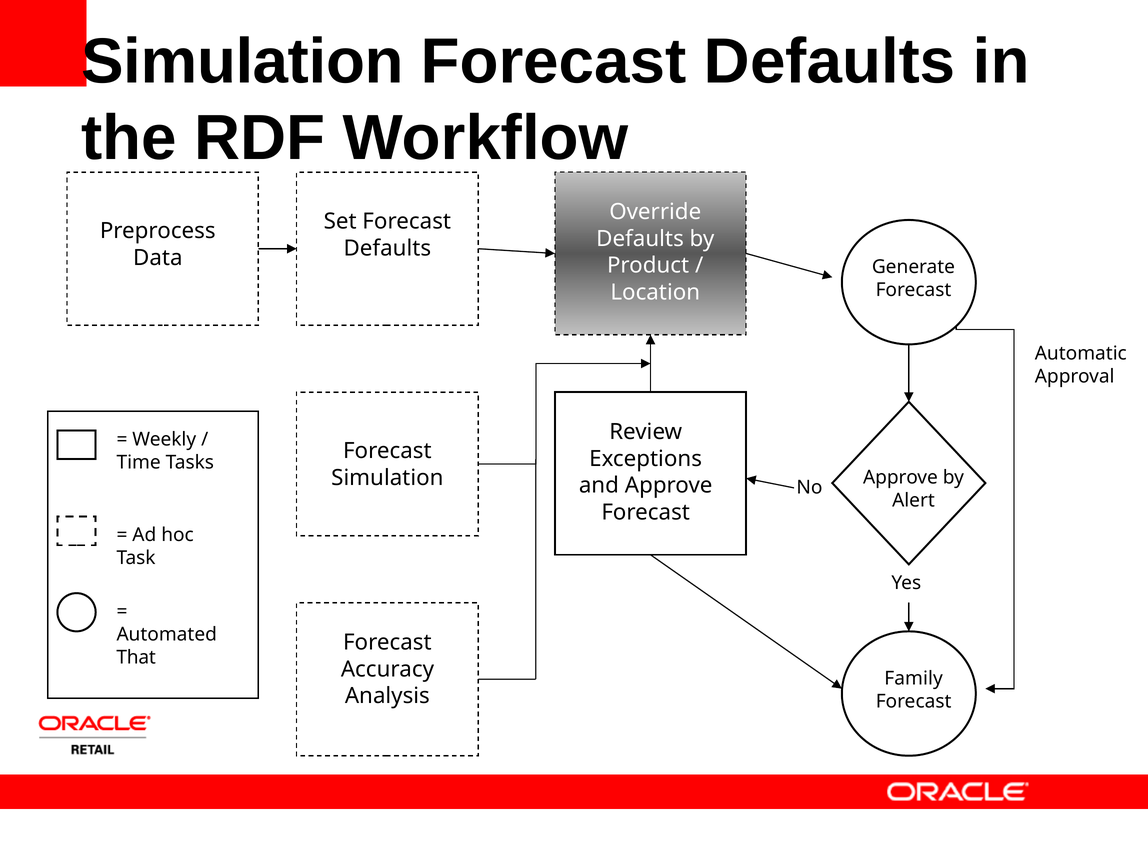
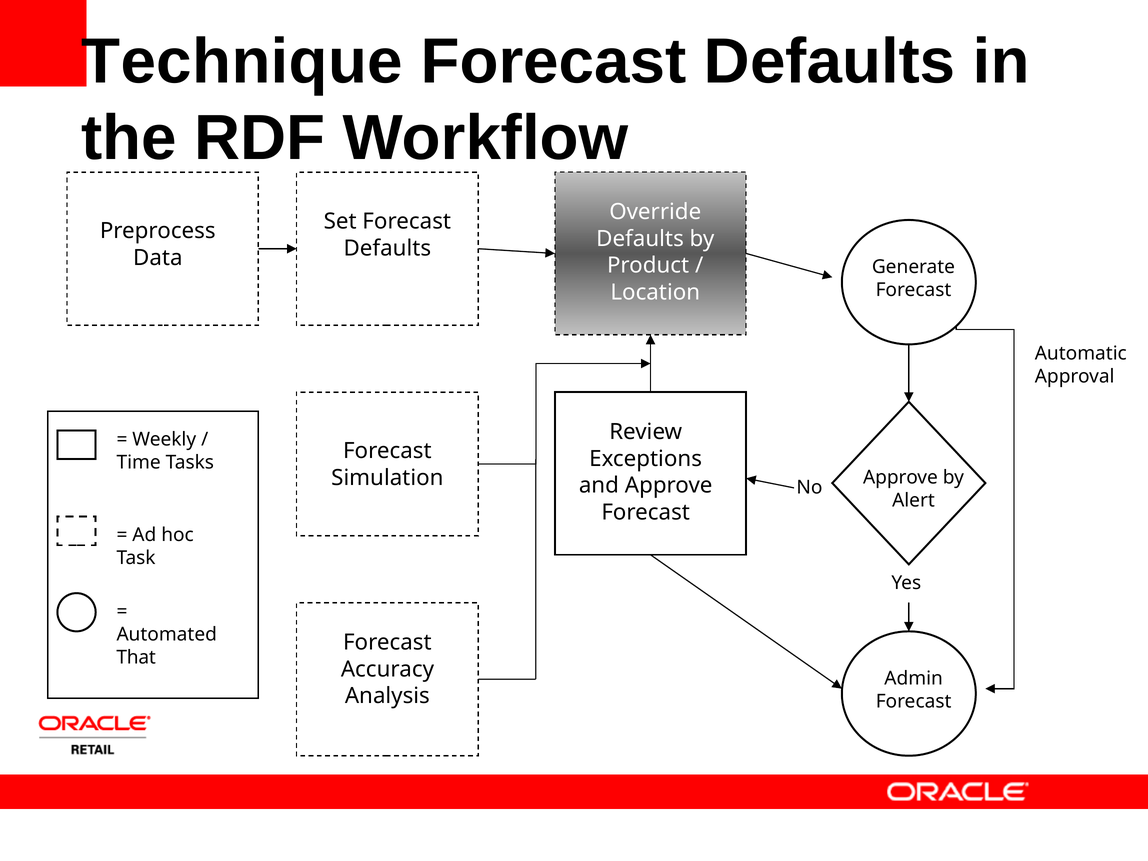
Simulation: Simulation -> Technique (242, 62)
Family: Family -> Admin (914, 679)
